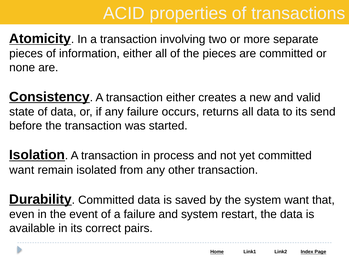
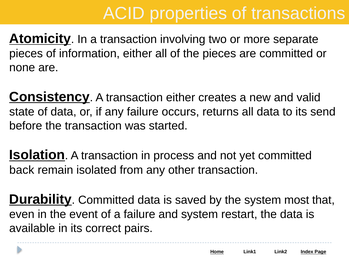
want: want -> back (22, 170)
system want: want -> most (297, 200)
